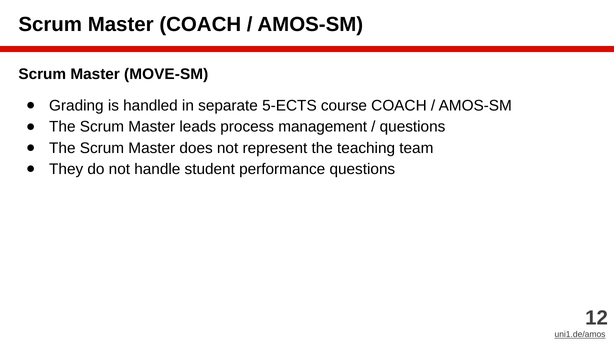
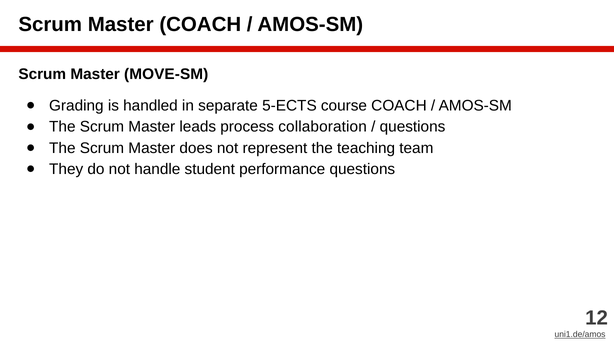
management: management -> collaboration (323, 127)
